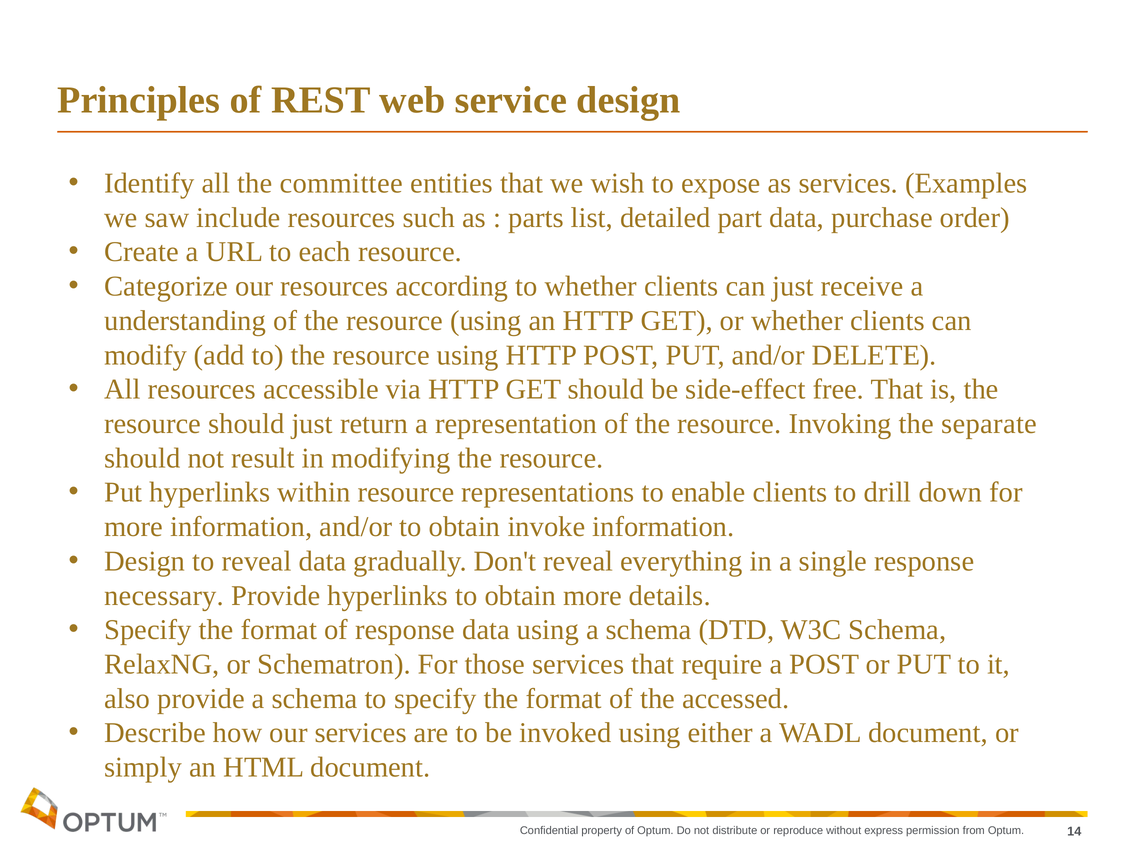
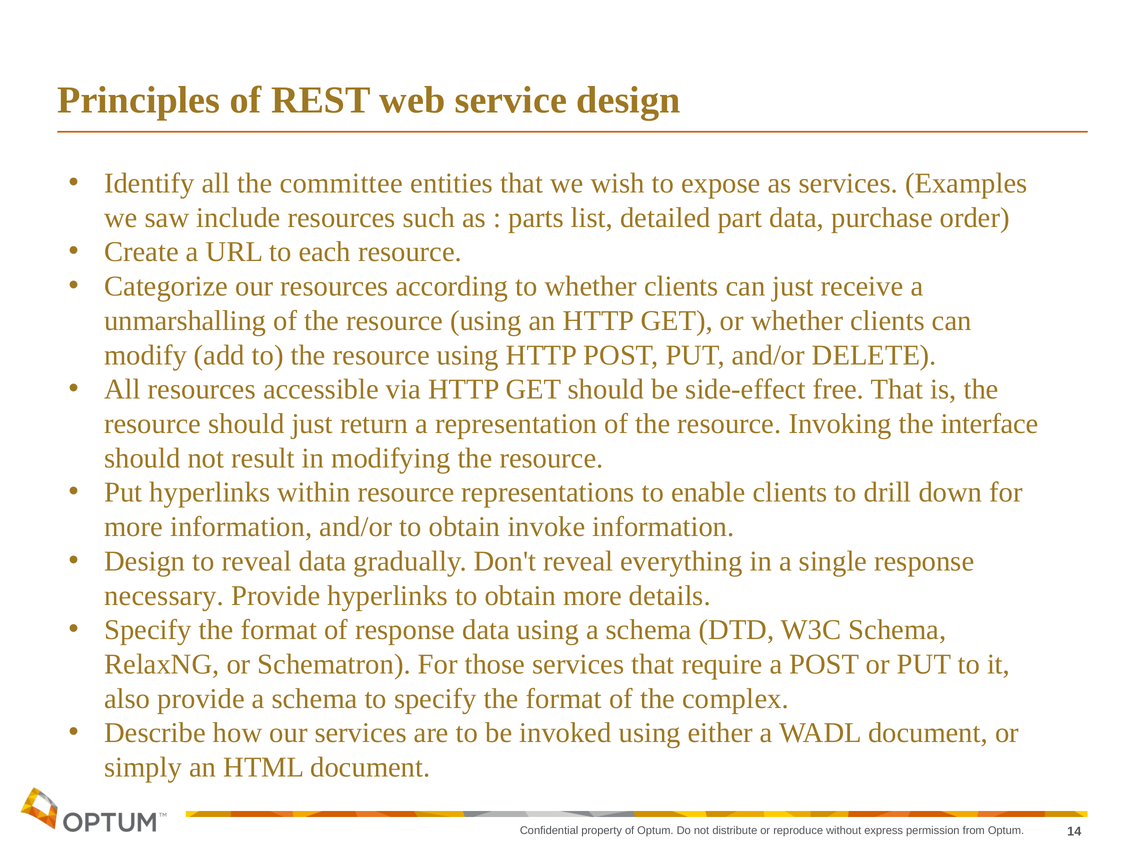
understanding: understanding -> unmarshalling (185, 321)
separate: separate -> interface (989, 424)
accessed: accessed -> complex (736, 698)
